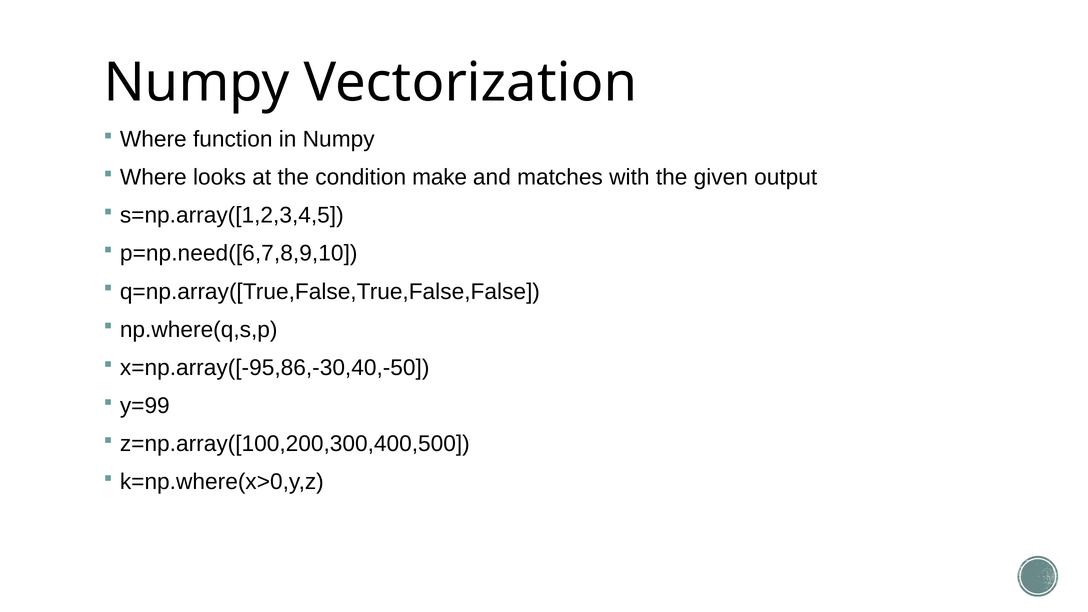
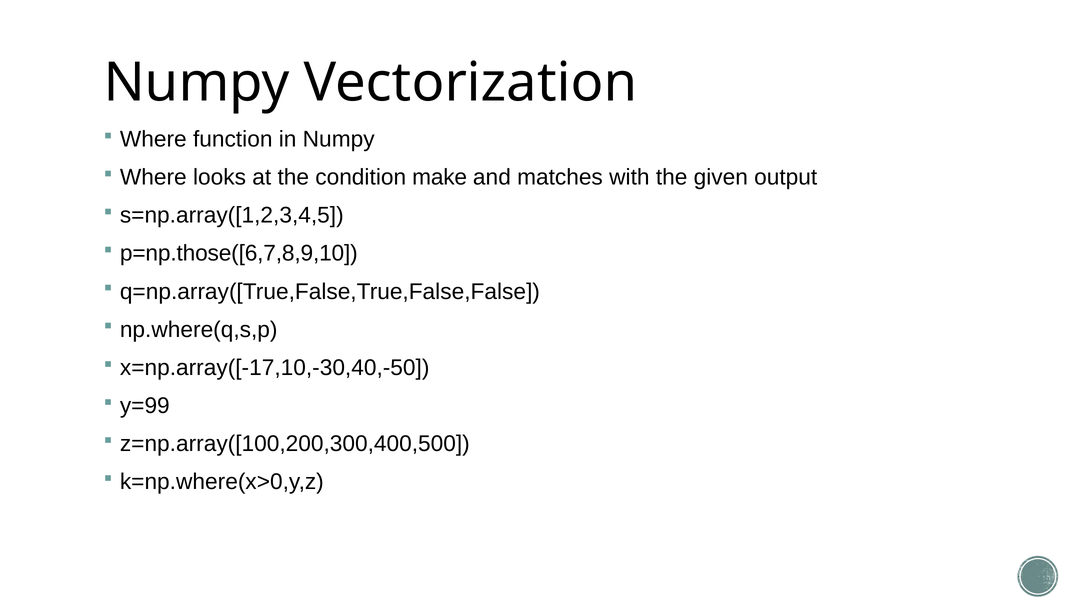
p=np.need([6,7,8,9,10: p=np.need([6,7,8,9,10 -> p=np.those([6,7,8,9,10 (239, 254)
x=np.array([-95,86,-30,40,-50: x=np.array([-95,86,-30,40,-50 -> x=np.array([-17,10,-30,40,-50 (275, 368)
